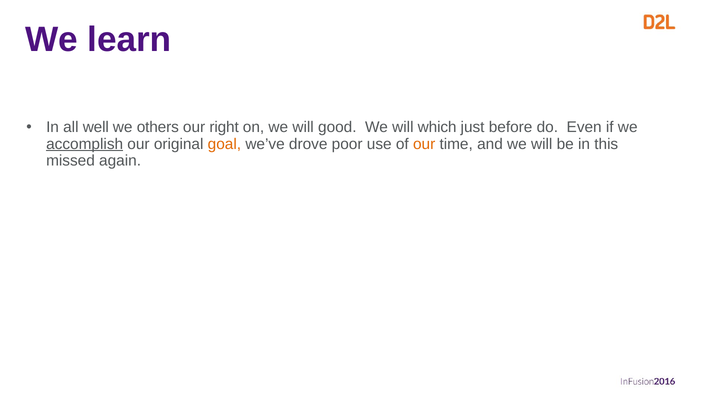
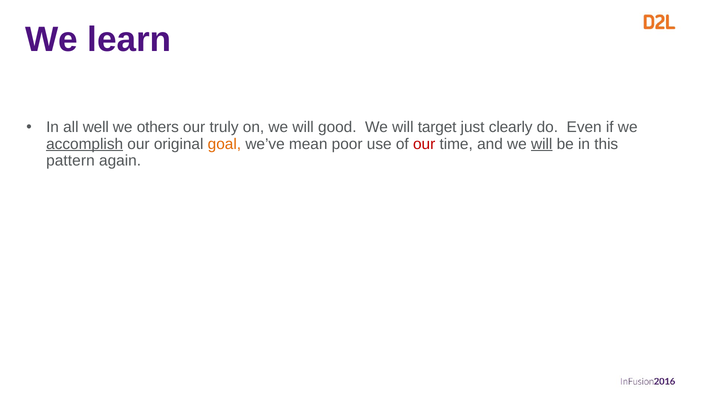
right: right -> truly (224, 127)
which: which -> target (437, 127)
before: before -> clearly (511, 127)
drove: drove -> mean (308, 144)
our colour: orange -> red (424, 144)
will underline: none -> present (542, 144)
missed: missed -> pattern (70, 161)
